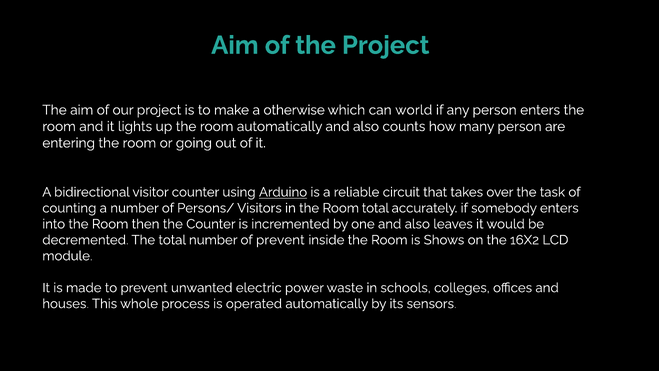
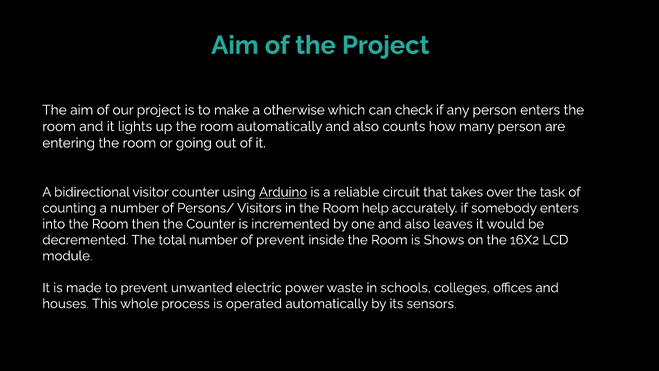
world: world -> check (414, 110)
Room total: total -> help (375, 208)
